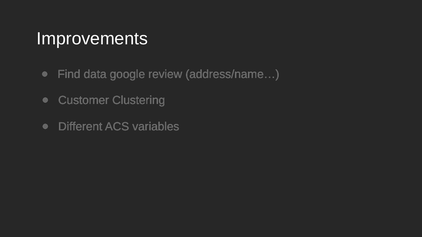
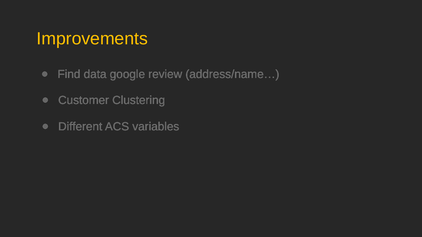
Improvements colour: white -> yellow (92, 39)
